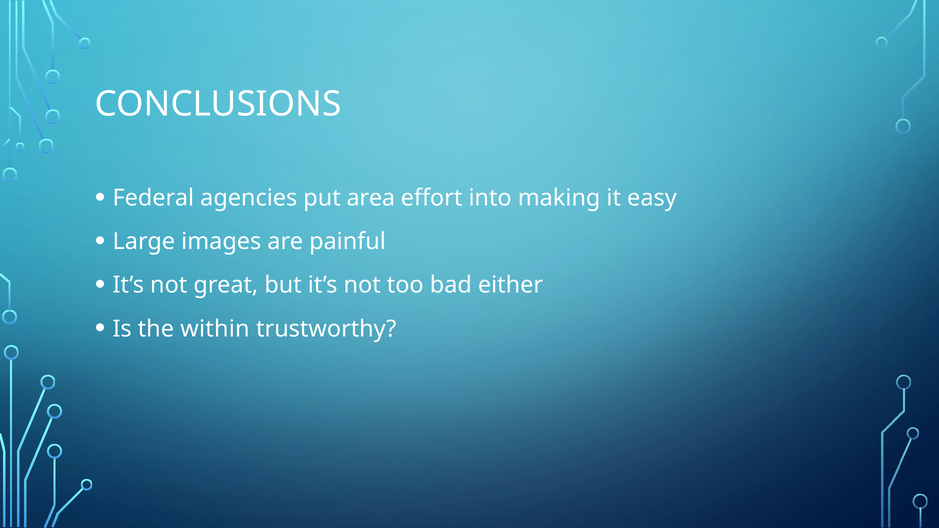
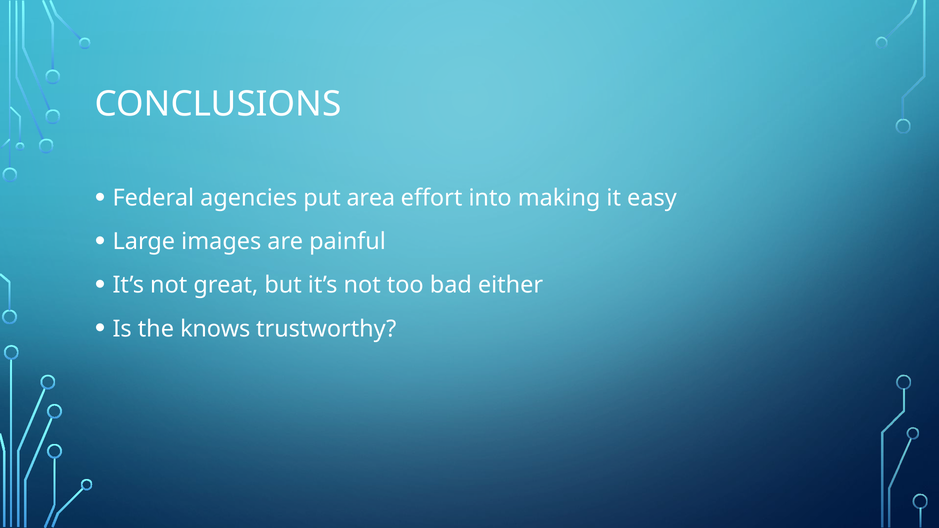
within: within -> knows (215, 329)
